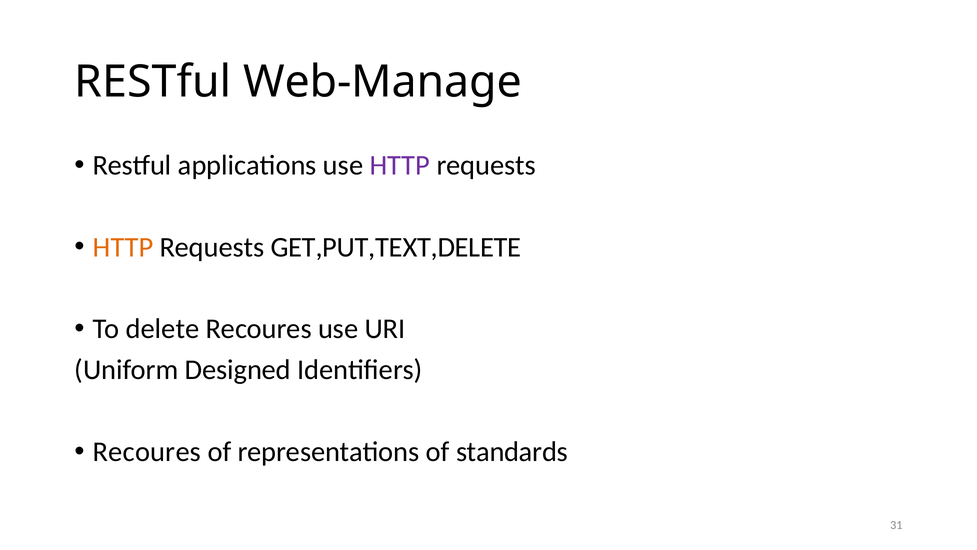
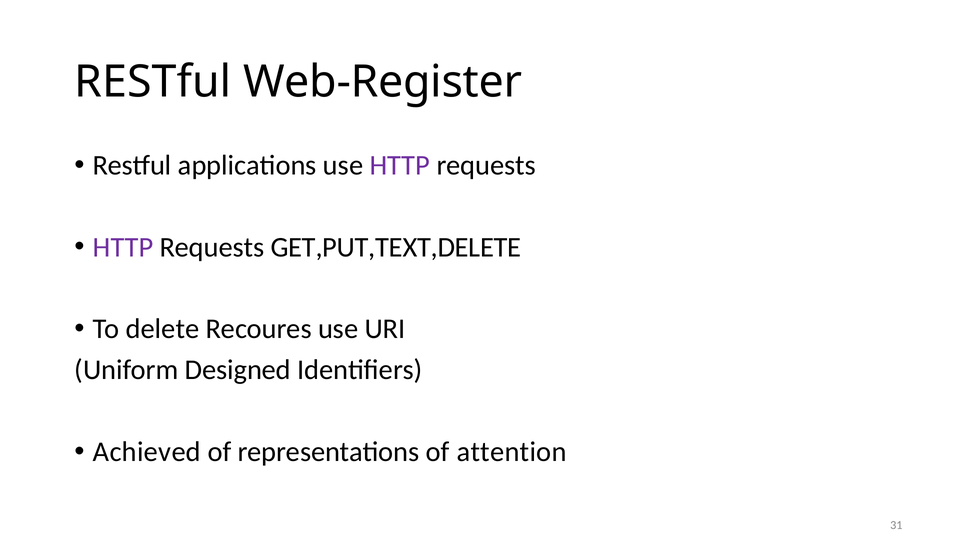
Web-Manage: Web-Manage -> Web-Register (383, 82)
HTTP colour: orange -> purple (123, 247)
Recoures: Recoures -> Achieved (147, 451)
standards: standards -> attention (512, 451)
